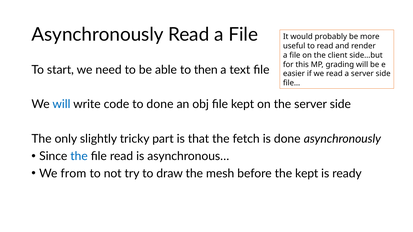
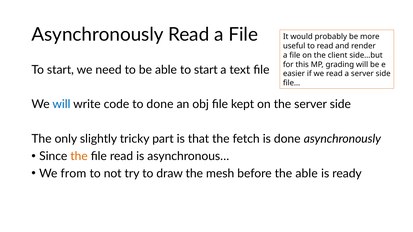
able to then: then -> start (206, 70)
the colour: blue -> orange (79, 156)
the kept: kept -> able (307, 174)
